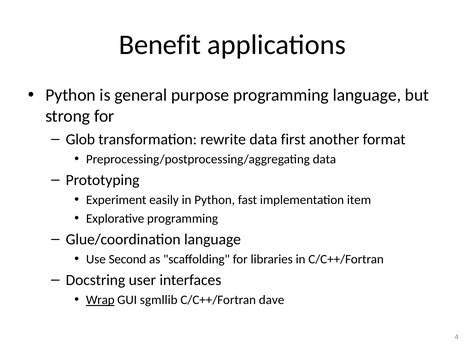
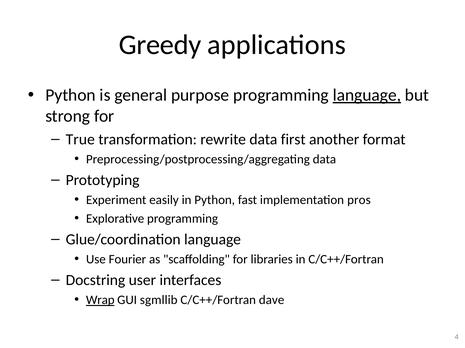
Benefit: Benefit -> Greedy (160, 45)
language underline: none -> present (367, 95)
Glob: Glob -> True (80, 140)
item: item -> pros (359, 200)
Second: Second -> Fourier (127, 260)
